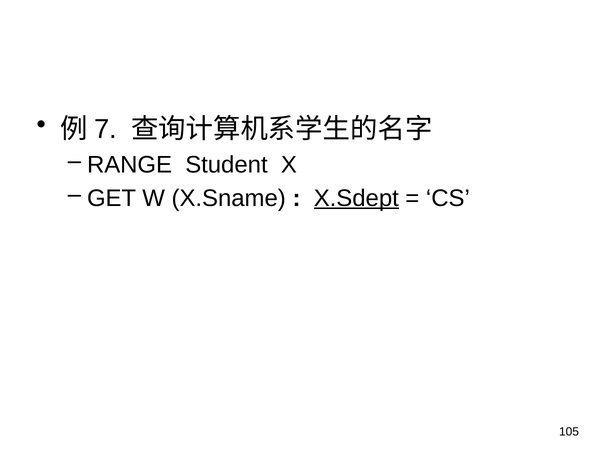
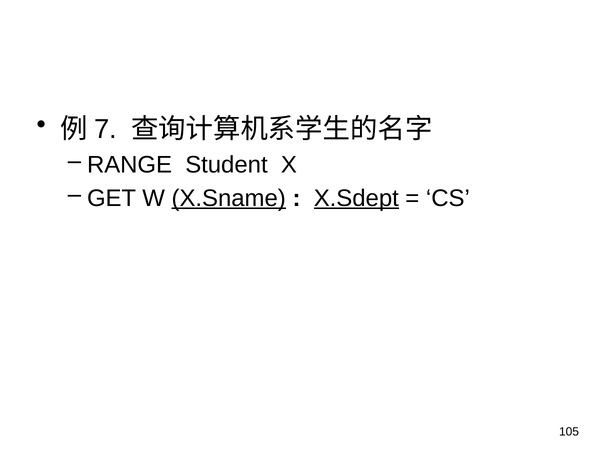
X.Sname underline: none -> present (229, 198)
